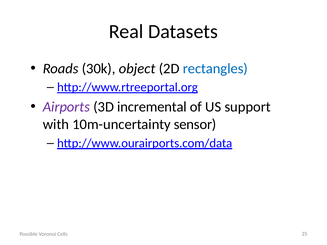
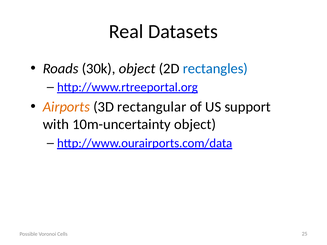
Airports colour: purple -> orange (66, 107)
incremental: incremental -> rectangular (152, 107)
10m-uncertainty sensor: sensor -> object (195, 125)
